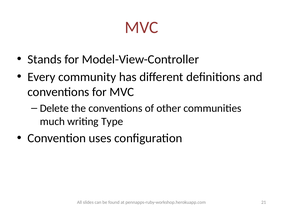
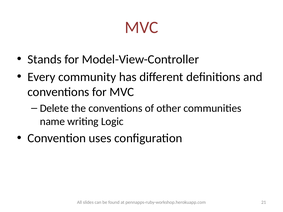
much: much -> name (52, 122)
Type: Type -> Logic (112, 122)
